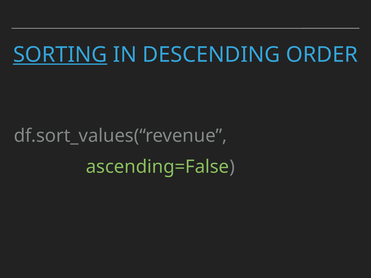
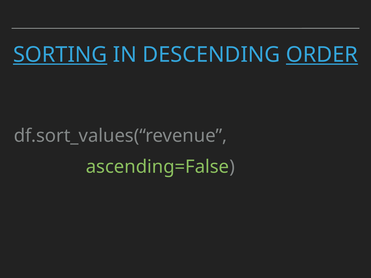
ORDER underline: none -> present (322, 55)
